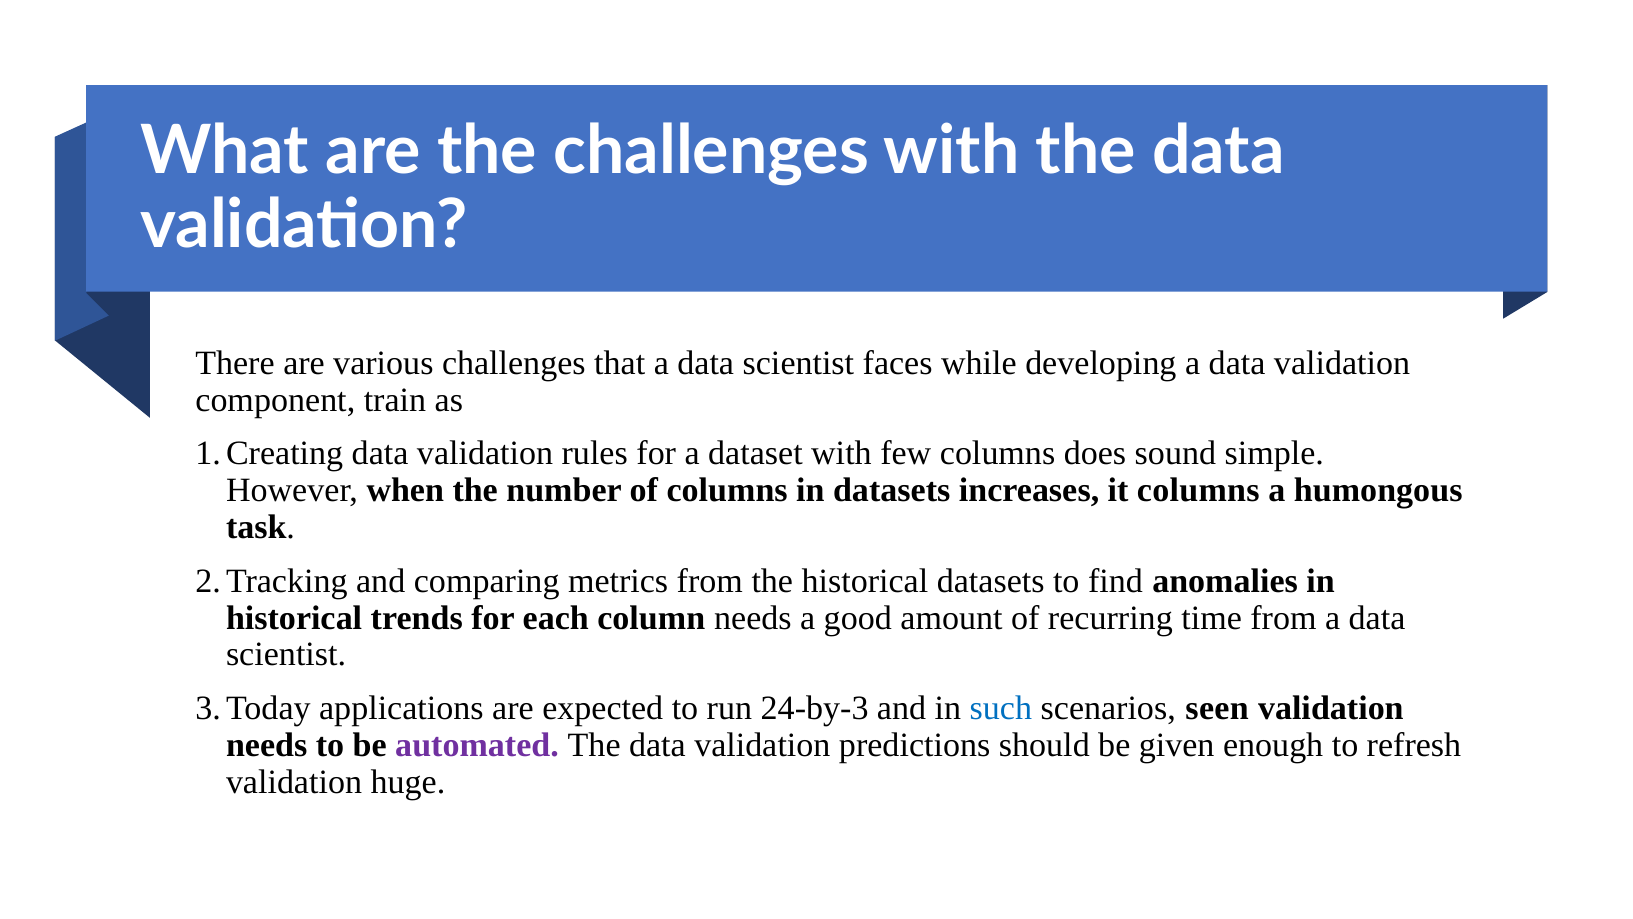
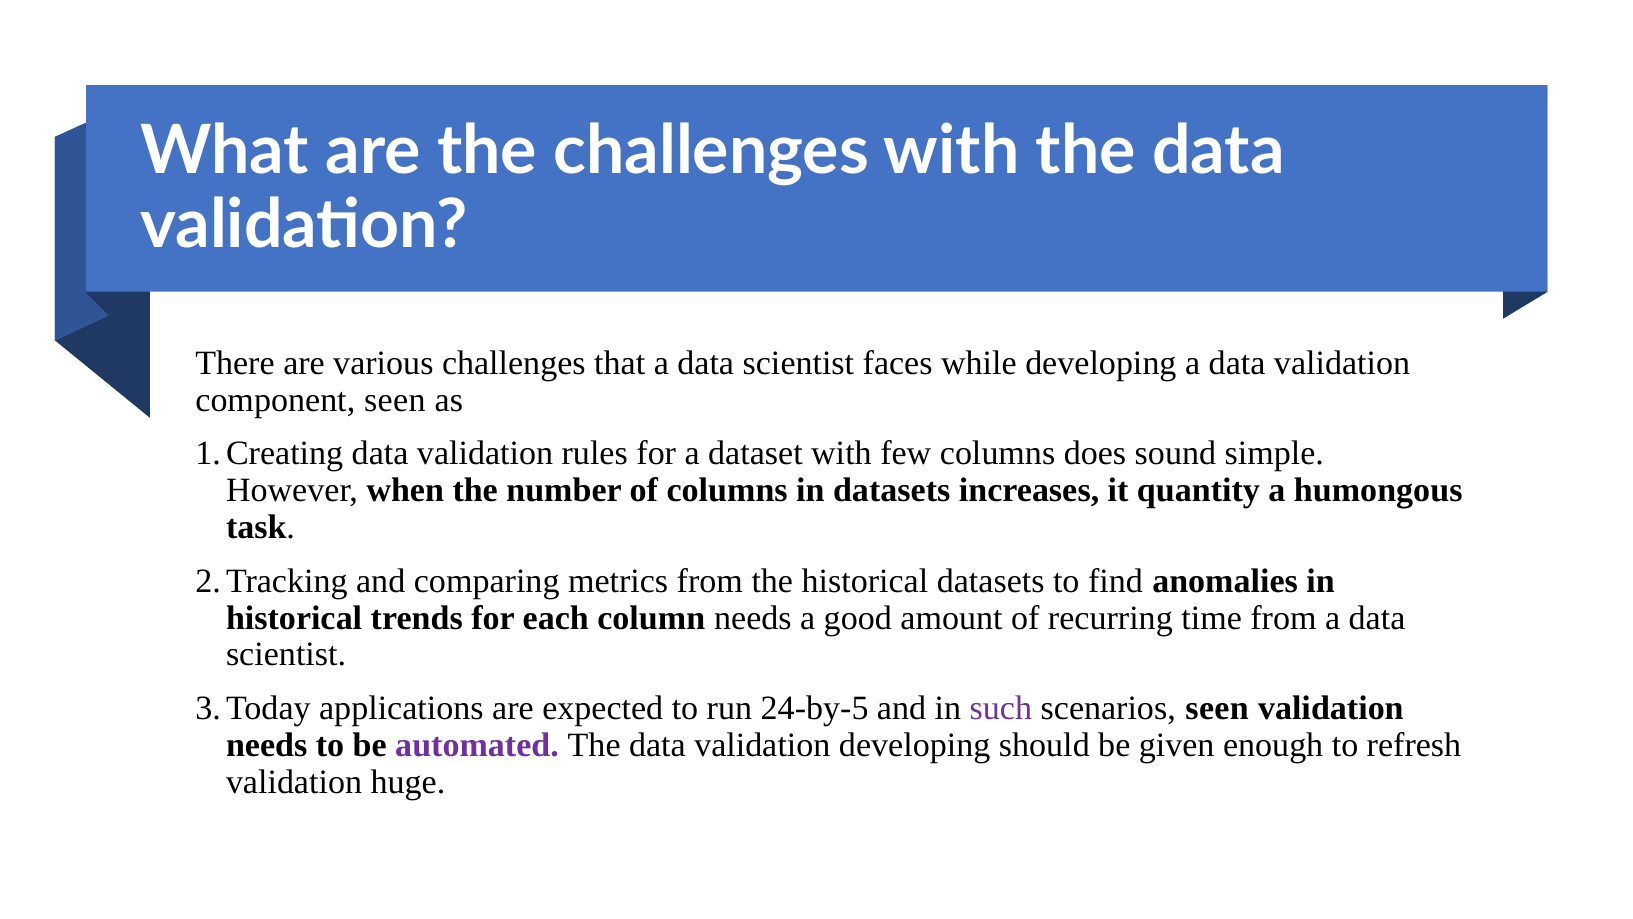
component train: train -> seen (395, 400)
it columns: columns -> quantity (1198, 490)
24-by-3: 24-by-3 -> 24-by-5 (815, 708)
such colour: blue -> purple (1001, 708)
validation predictions: predictions -> developing (915, 745)
